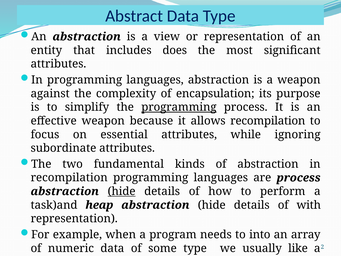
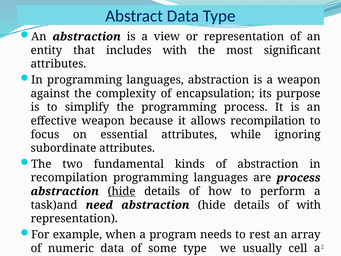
includes does: does -> with (175, 50)
programming underline: present -> none (179, 107)
heap: heap -> need (99, 205)
into: into -> rest (260, 234)
like: like -> cell (298, 248)
